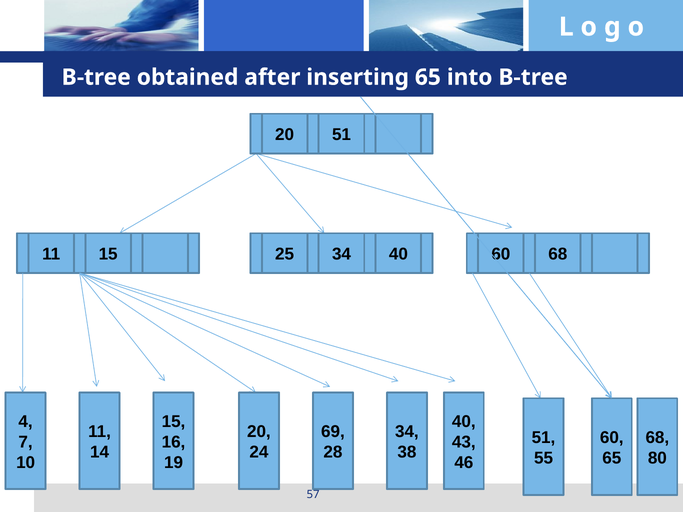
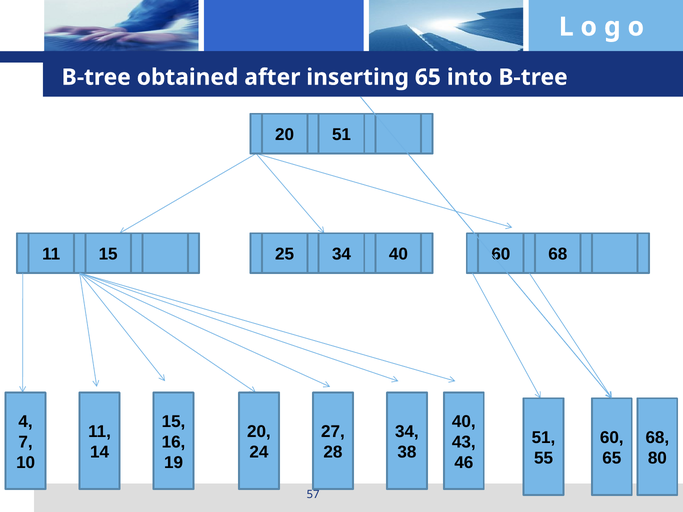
69: 69 -> 27 (333, 432)
